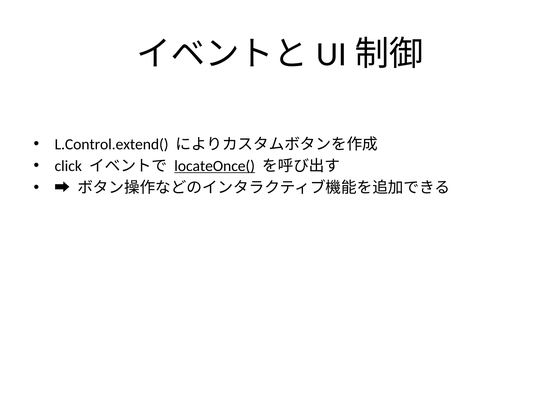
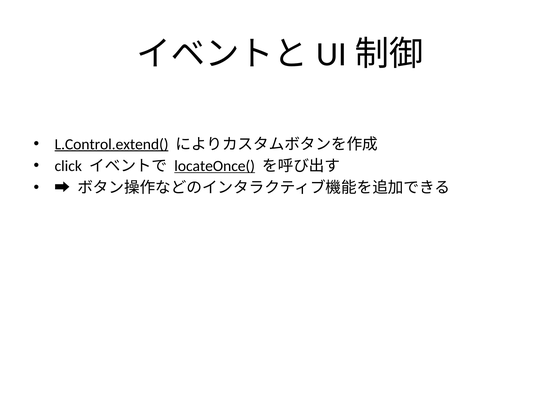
L.Control.extend( underline: none -> present (112, 144)
